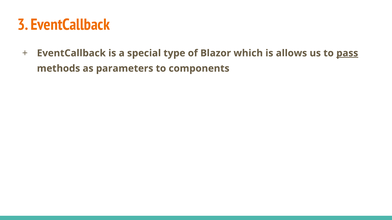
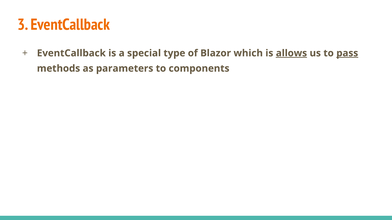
allows underline: none -> present (291, 53)
